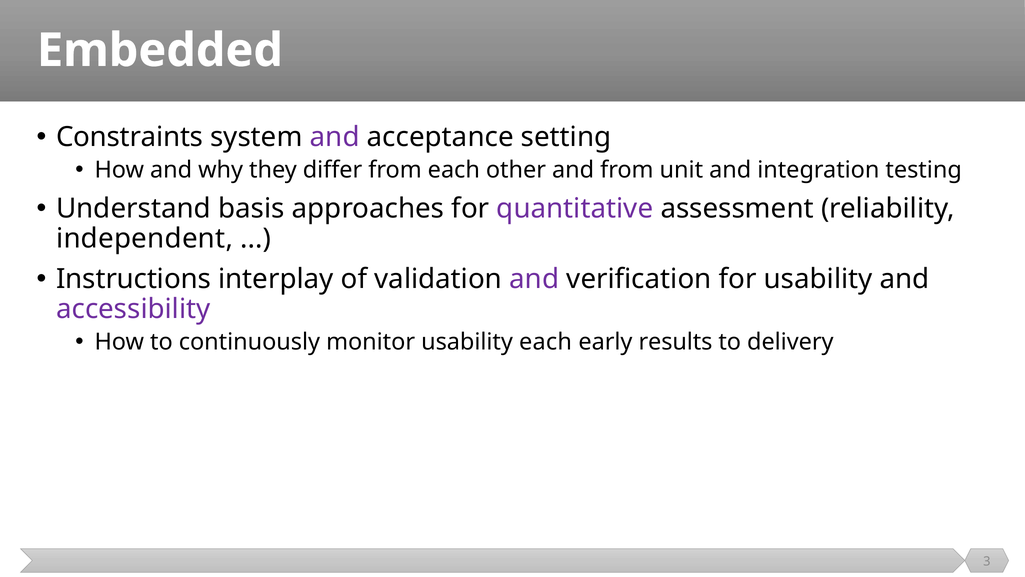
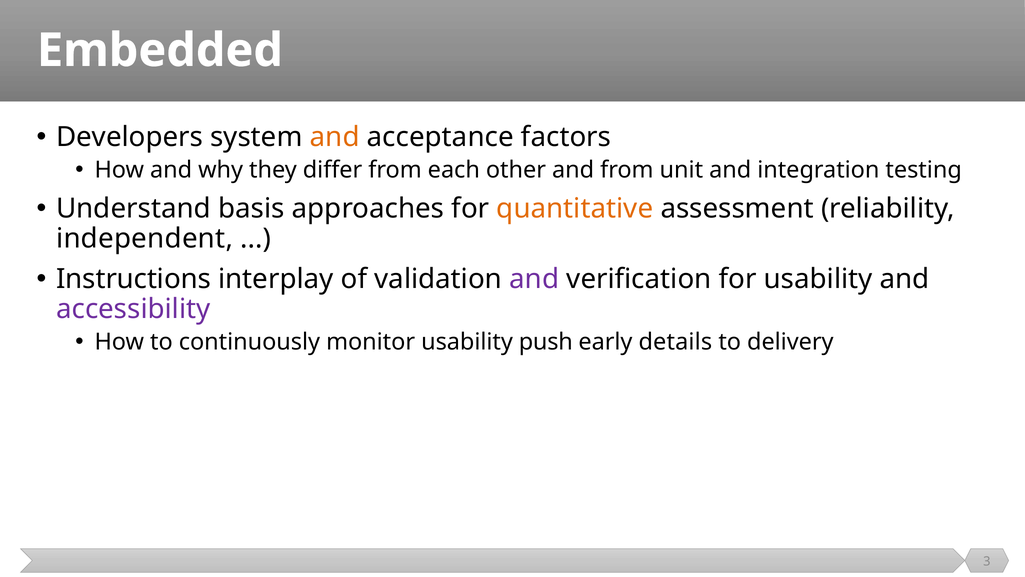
Constraints: Constraints -> Developers (130, 137)
and colour: purple -> orange (335, 137)
setting: setting -> factors (566, 137)
quantitative colour: purple -> orange (575, 208)
usability each: each -> push (546, 342)
results: results -> details (675, 342)
